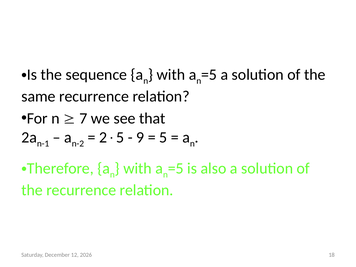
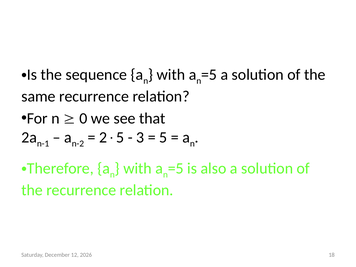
7: 7 -> 0 (83, 118)
9: 9 -> 3 (140, 137)
